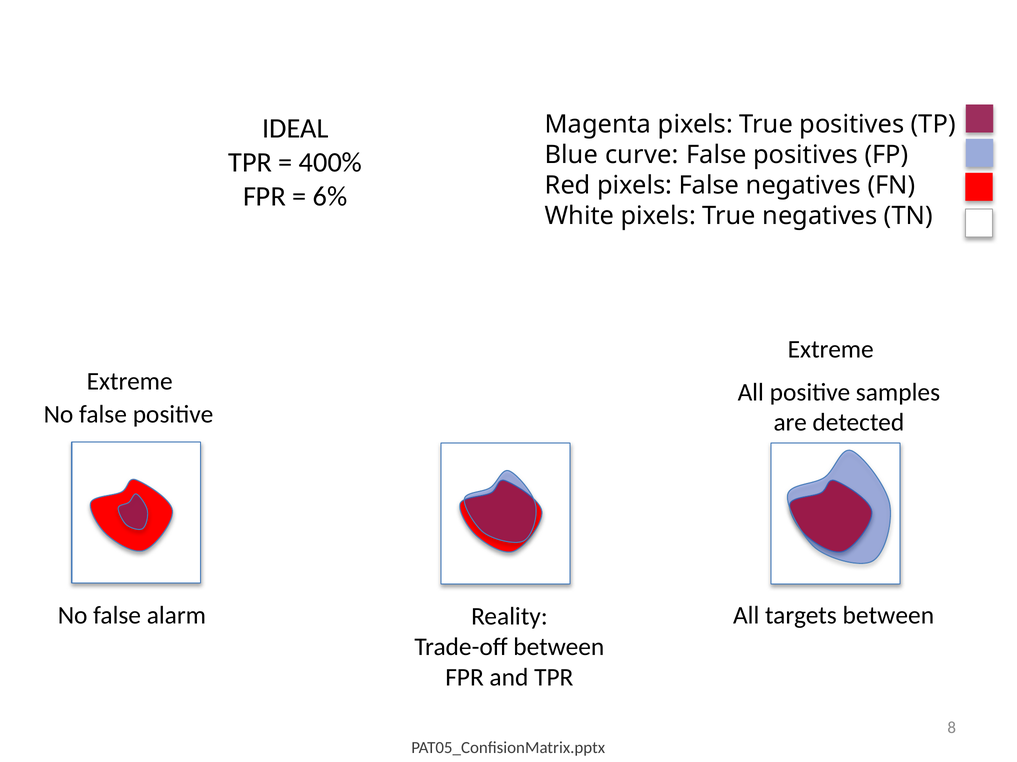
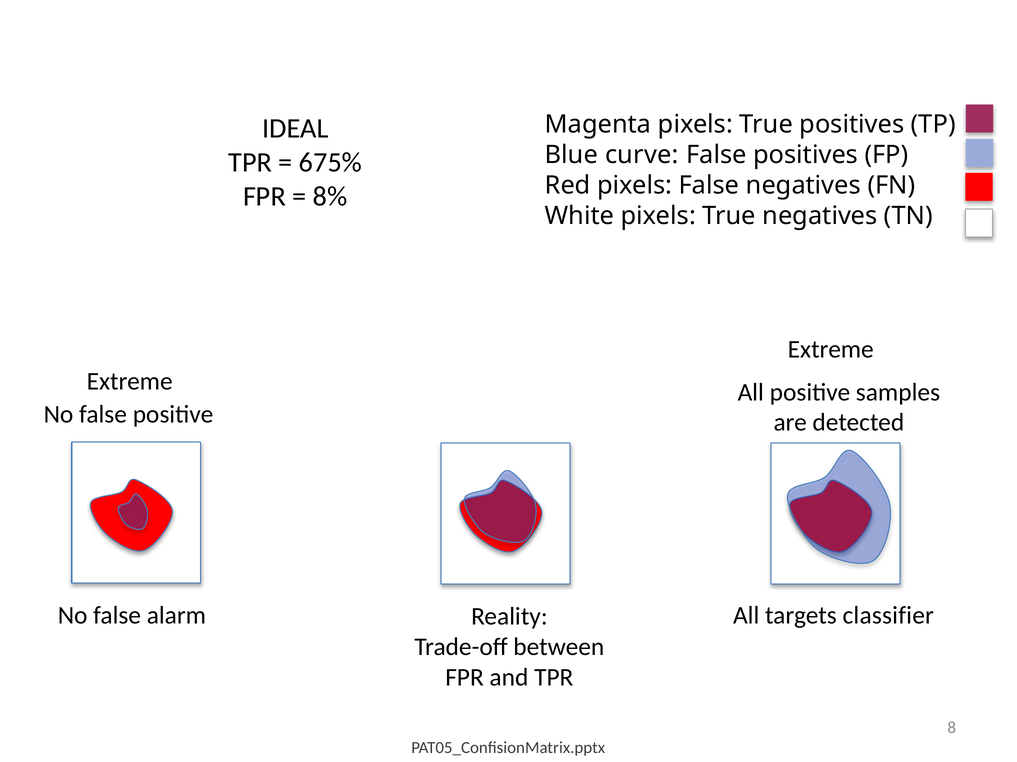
400%: 400% -> 675% (330, 162)
6%: 6% -> 8% (330, 196)
targets between: between -> classifier (888, 616)
